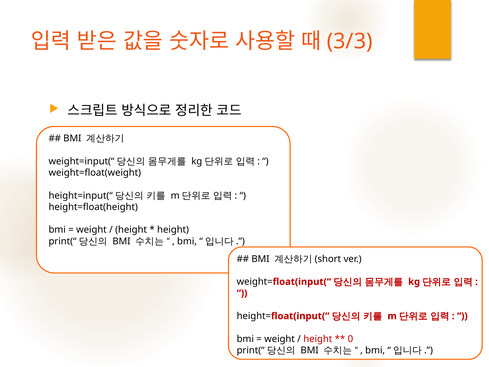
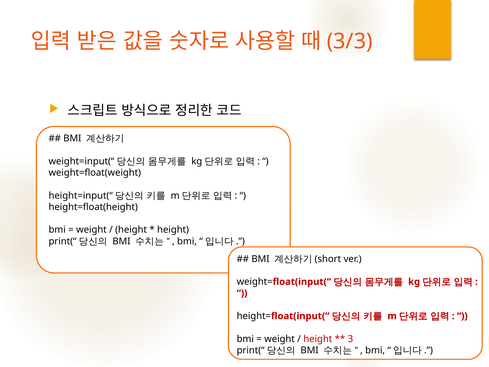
0: 0 -> 3 (350, 339)
